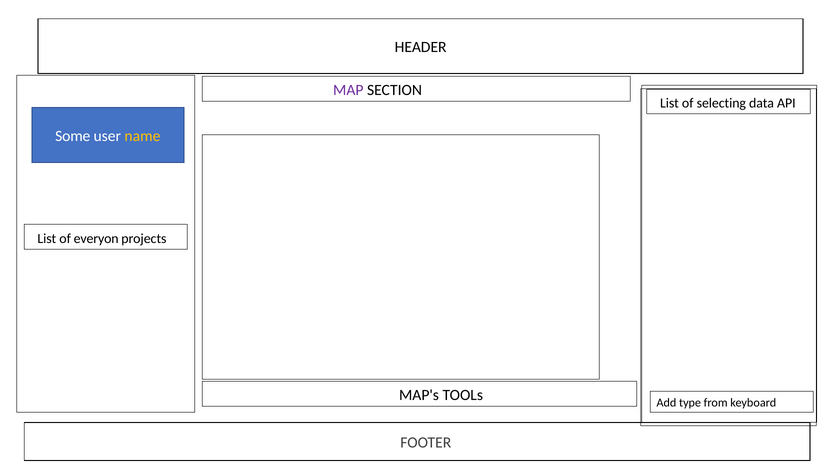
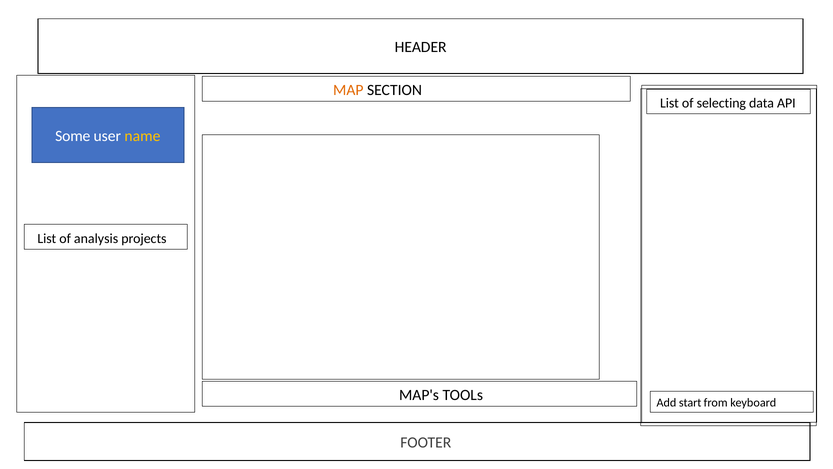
MAP colour: purple -> orange (348, 90)
everyon: everyon -> analysis (96, 238)
type: type -> start (690, 402)
